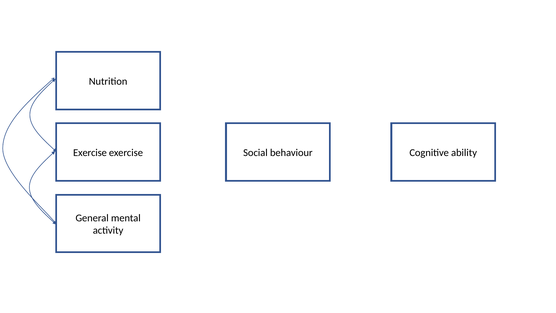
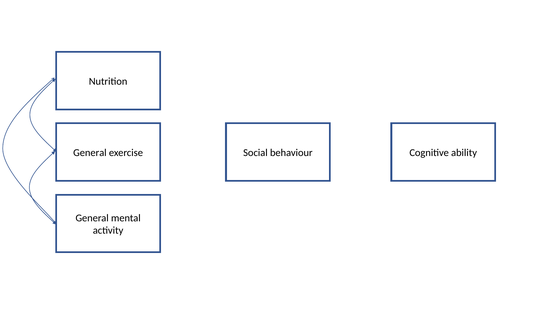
Exercise: Exercise -> General (90, 153)
